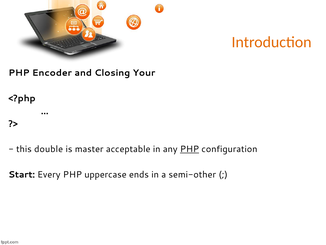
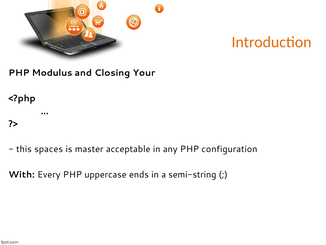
Encoder: Encoder -> Modulus (52, 73)
double: double -> spaces (49, 149)
PHP underline: present -> none (189, 149)
Start: Start -> With (22, 174)
semi-other: semi-other -> semi-string (192, 174)
